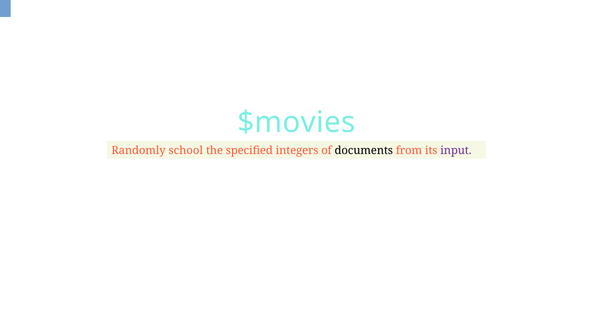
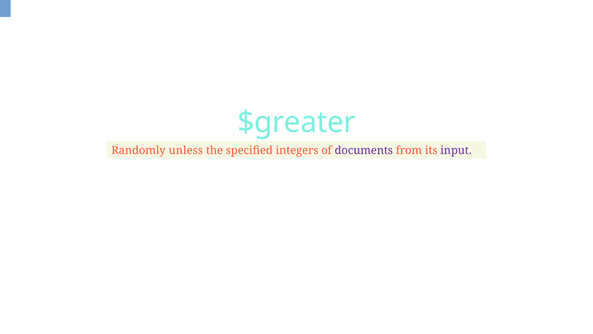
$movies: $movies -> $greater (297, 122)
school: school -> unless (186, 150)
documents colour: black -> purple (364, 150)
